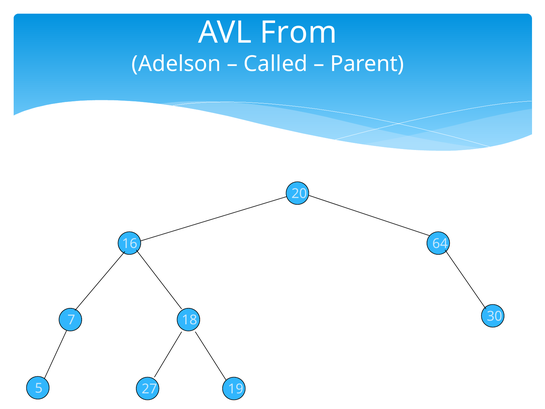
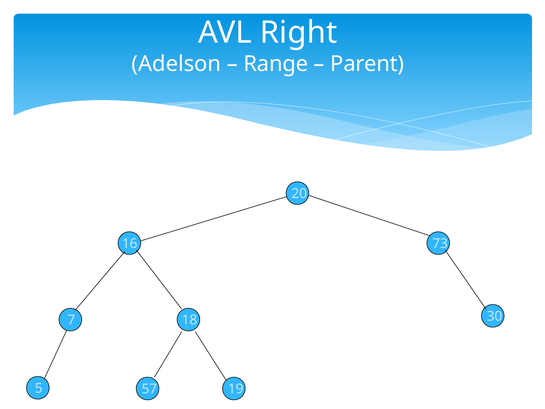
From: From -> Right (299, 33)
Called: Called -> Range (276, 64)
64: 64 -> 73 (440, 243)
27: 27 -> 57 (149, 389)
